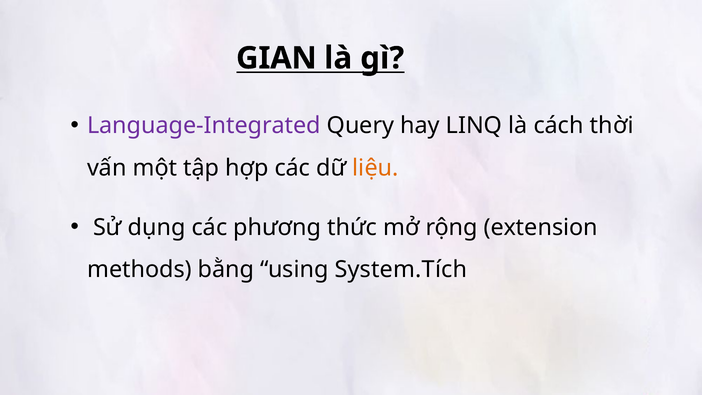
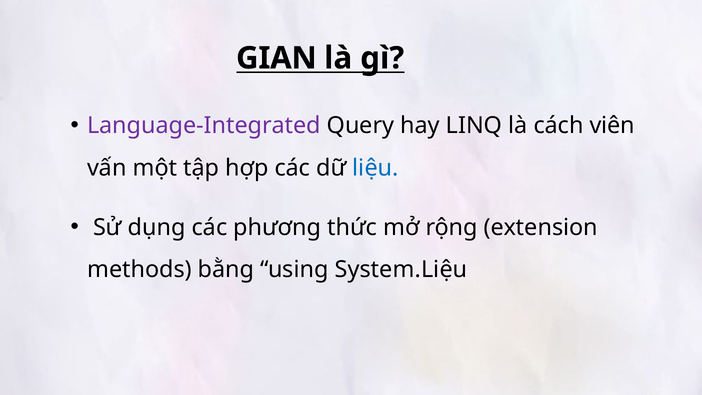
thời: thời -> viên (612, 126)
liệu colour: orange -> blue (375, 168)
System.Tích: System.Tích -> System.Liệu (401, 270)
